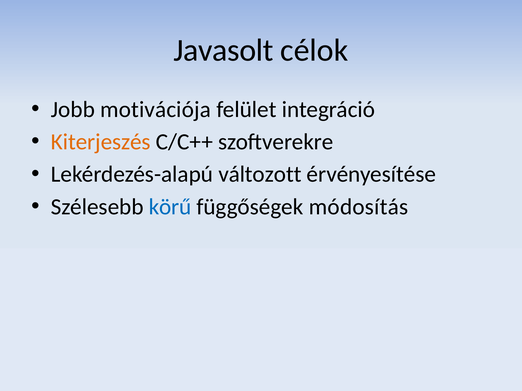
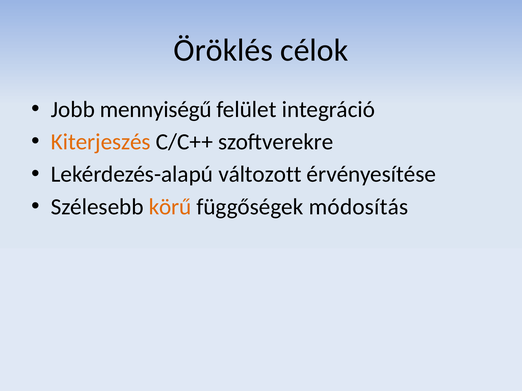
Javasolt: Javasolt -> Öröklés (223, 51)
motivációja: motivációja -> mennyiségű (156, 110)
körű colour: blue -> orange (170, 207)
